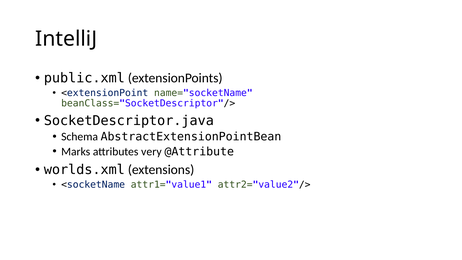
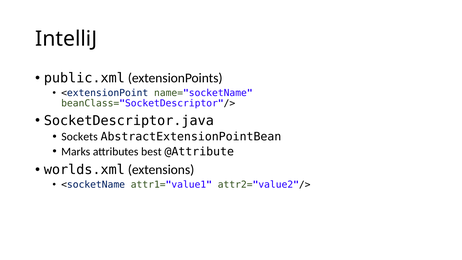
Schema: Schema -> Sockets (80, 137)
very: very -> best (151, 151)
